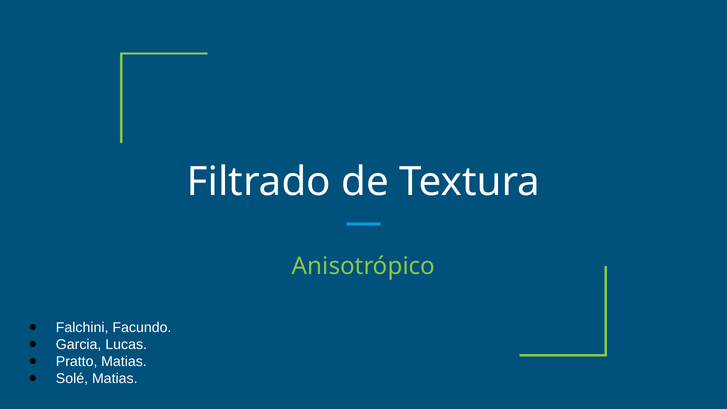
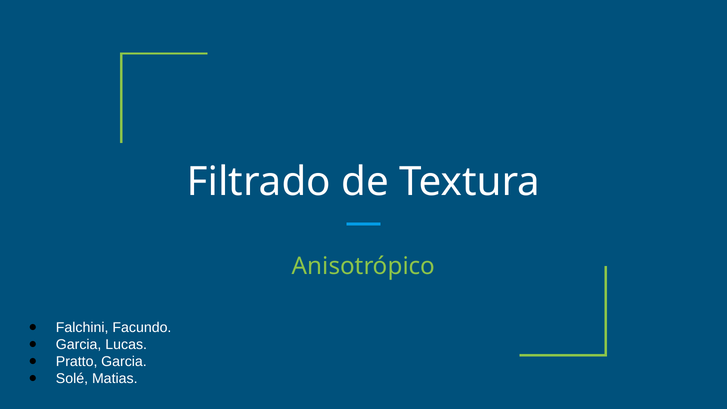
Pratto Matias: Matias -> Garcia (124, 361)
